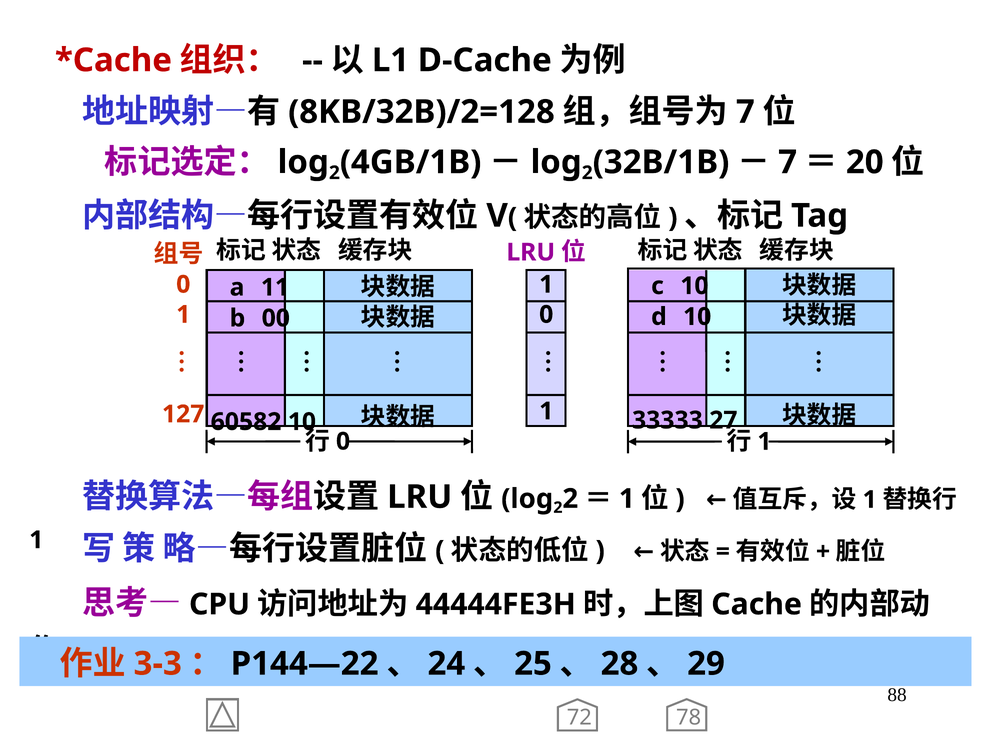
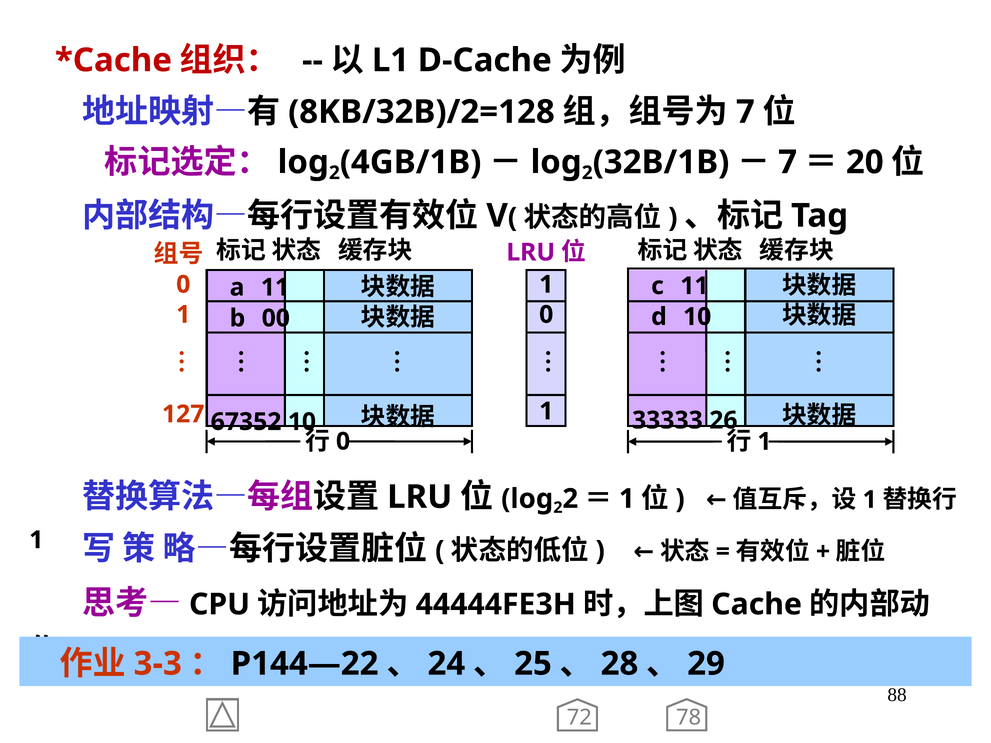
c 10: 10 -> 11 (694, 286)
27: 27 -> 26 (723, 420)
60582: 60582 -> 67352 (246, 422)
